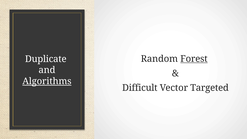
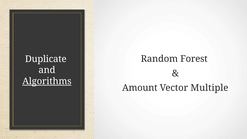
Forest underline: present -> none (194, 59)
Difficult: Difficult -> Amount (140, 88)
Targeted: Targeted -> Multiple (209, 88)
